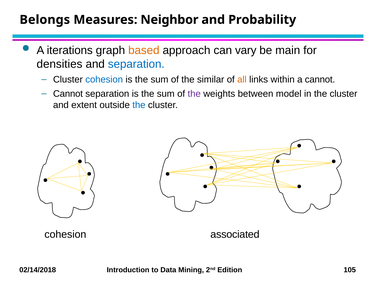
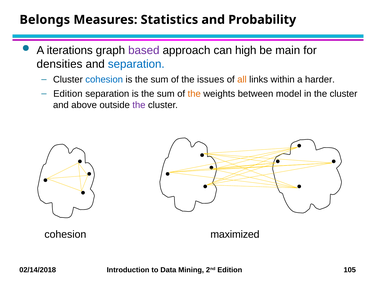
Neighbor: Neighbor -> Statistics (169, 20)
based colour: orange -> purple (144, 50)
vary: vary -> high (246, 50)
similar: similar -> issues (211, 79)
a cannot: cannot -> harder (320, 79)
Cannot: Cannot -> Edition (68, 94)
the colour: purple -> orange (194, 94)
extent: extent -> above (84, 105)
the colour: blue -> purple (139, 105)
associated: associated -> maximized (235, 234)
